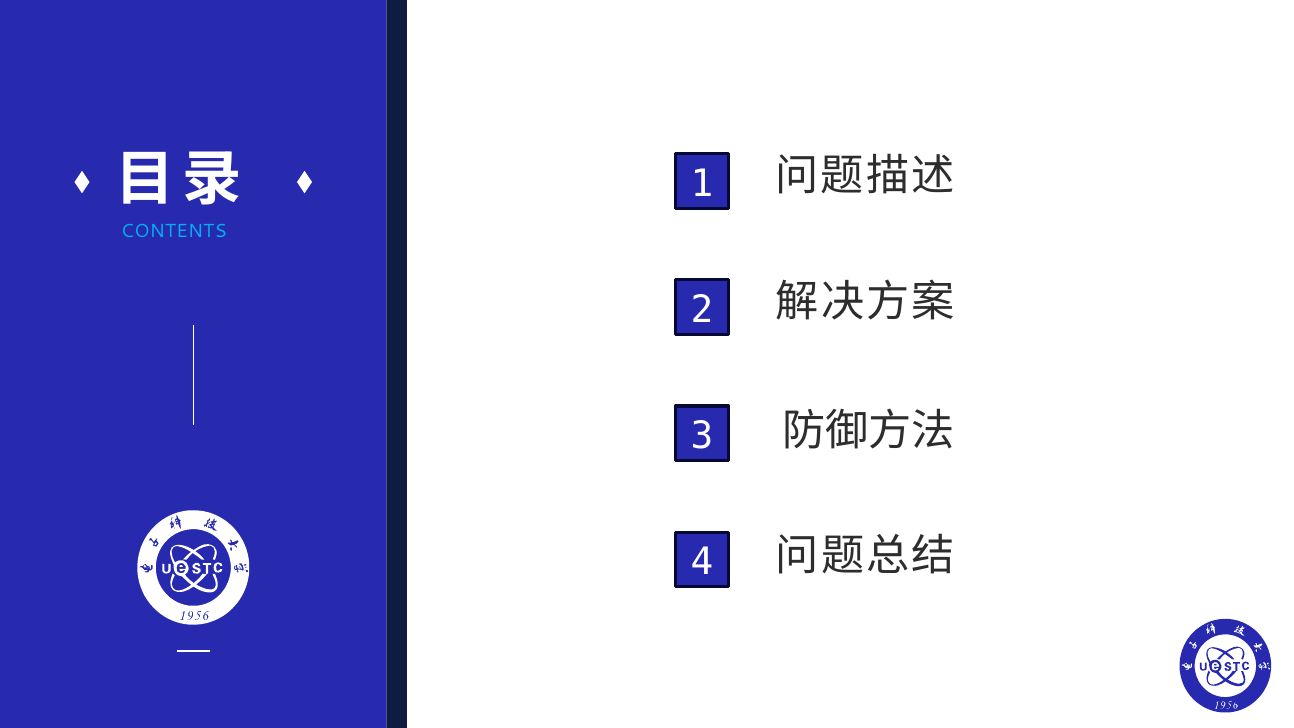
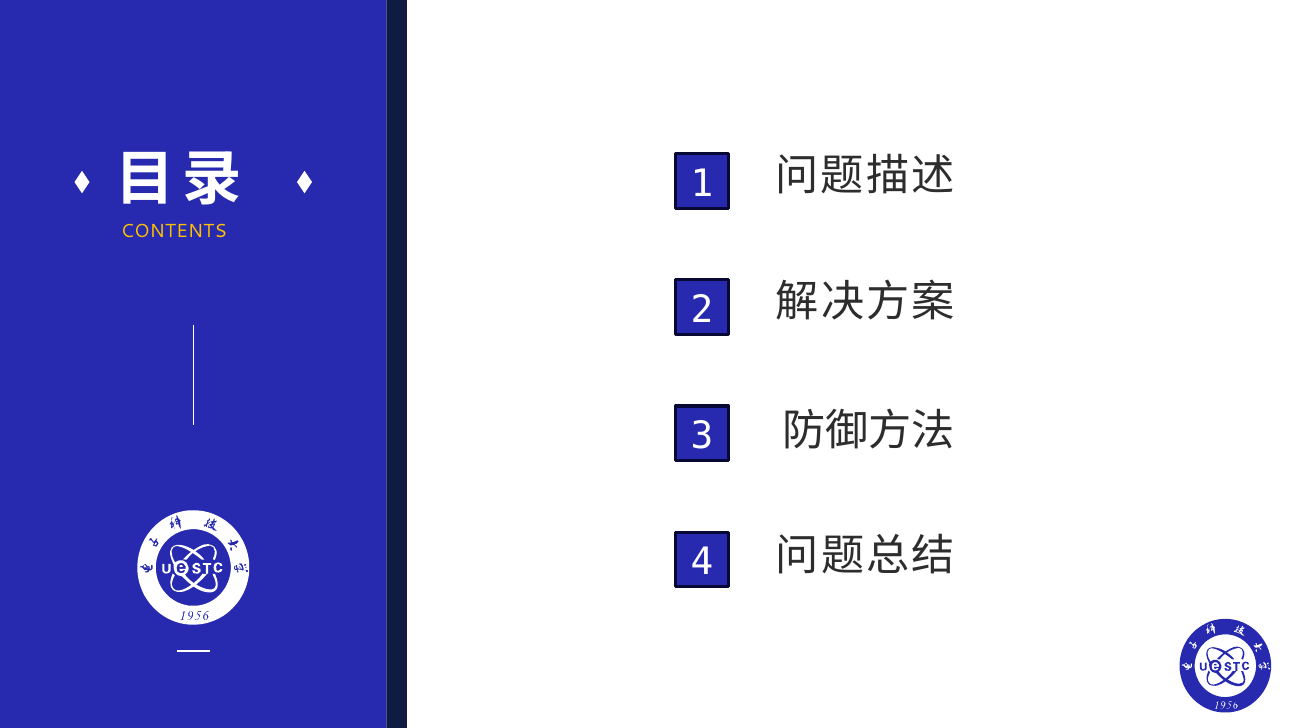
CONTENTS colour: light blue -> yellow (174, 231)
